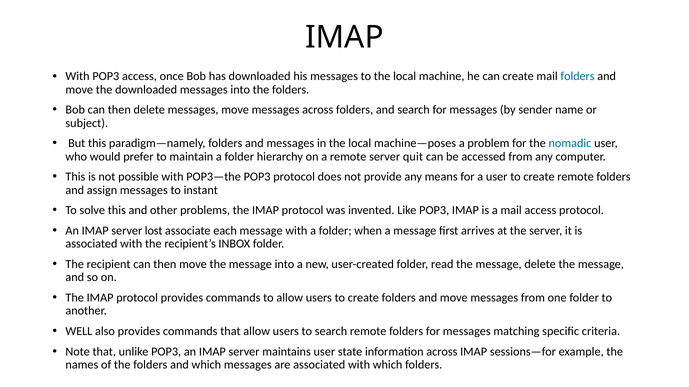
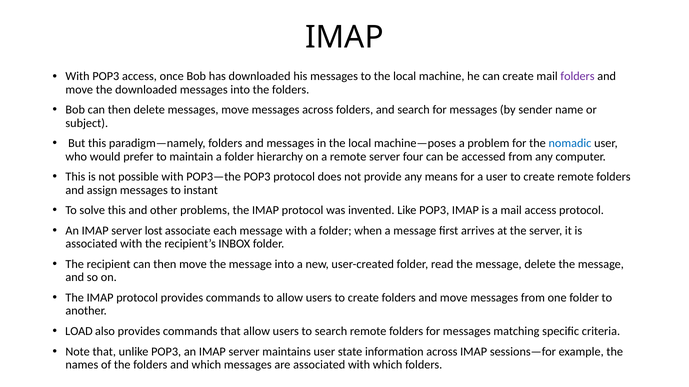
folders colour: blue -> purple (578, 76)
quit: quit -> four (413, 157)
WELL: WELL -> LOAD (79, 332)
